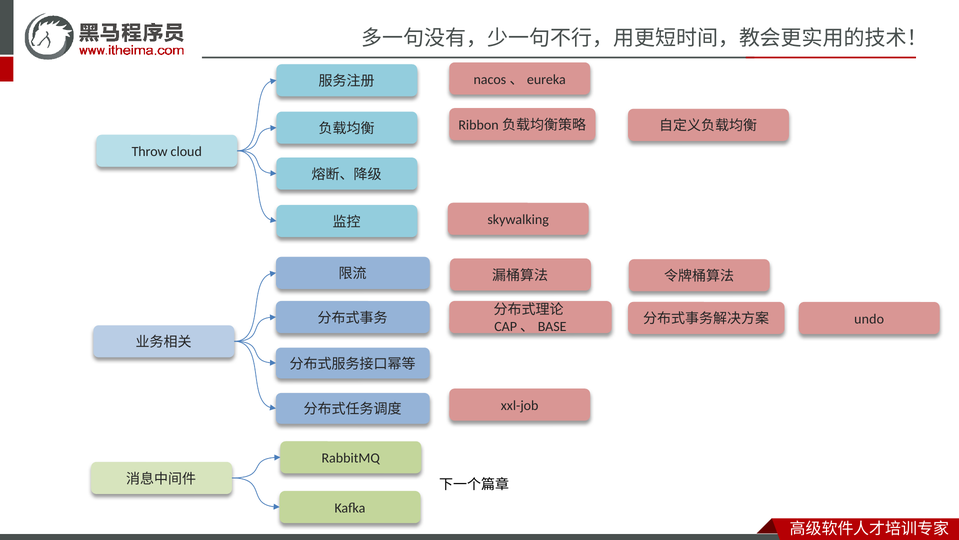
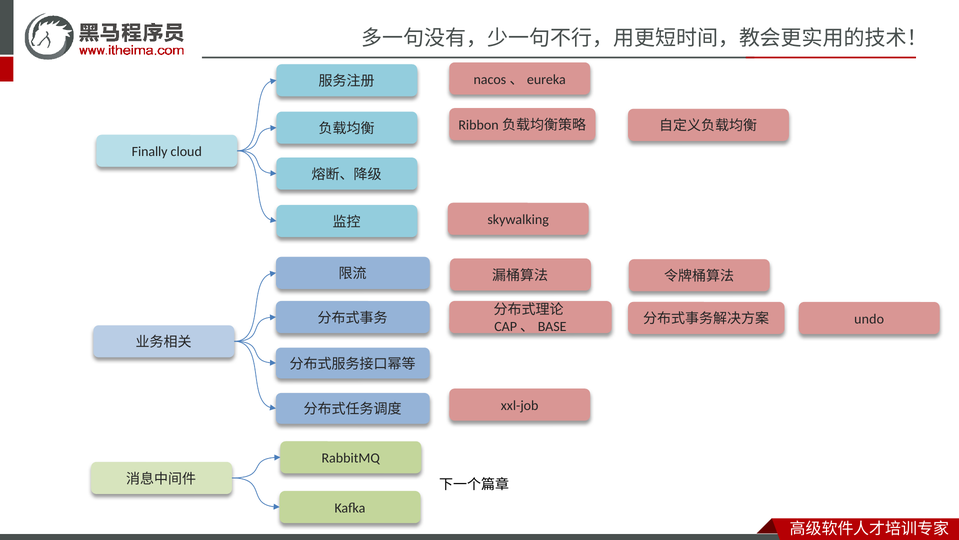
Throw: Throw -> Finally (150, 152)
